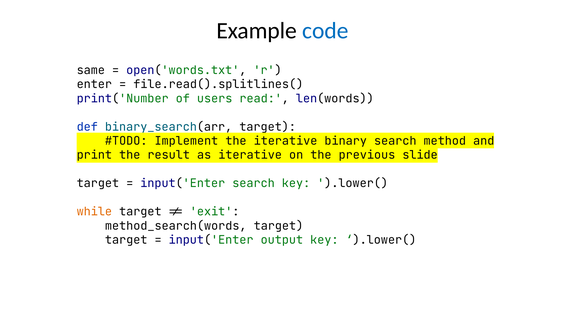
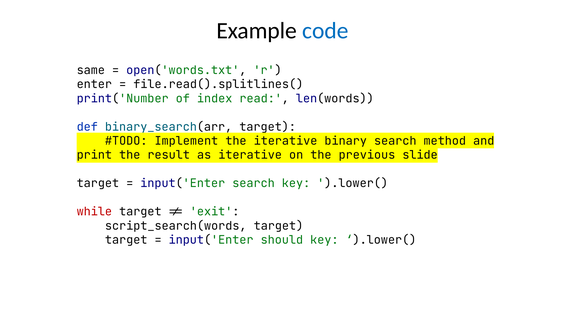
users: users -> index (215, 98)
while colour: orange -> red (94, 212)
method_search(words: method_search(words -> script_search(words (176, 226)
output: output -> should (282, 240)
